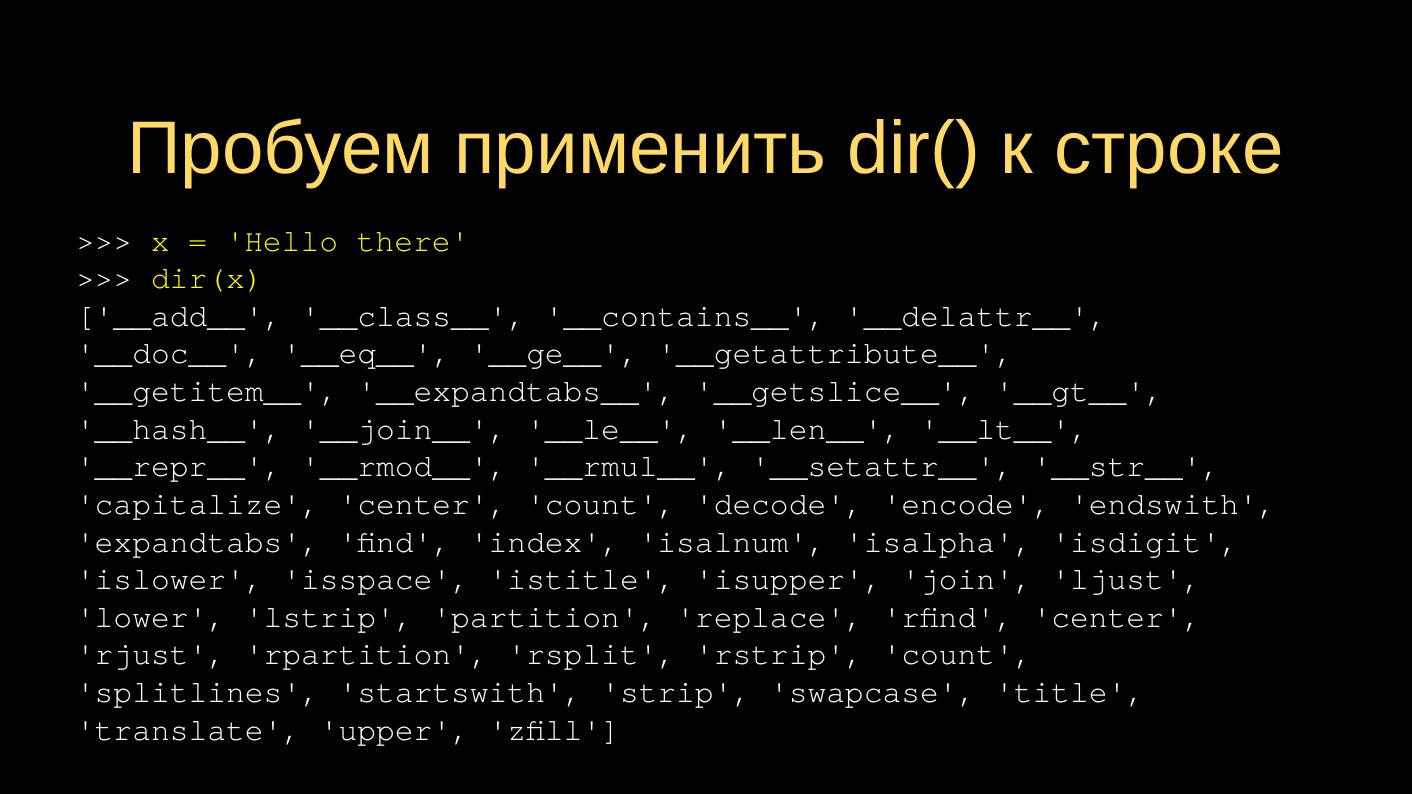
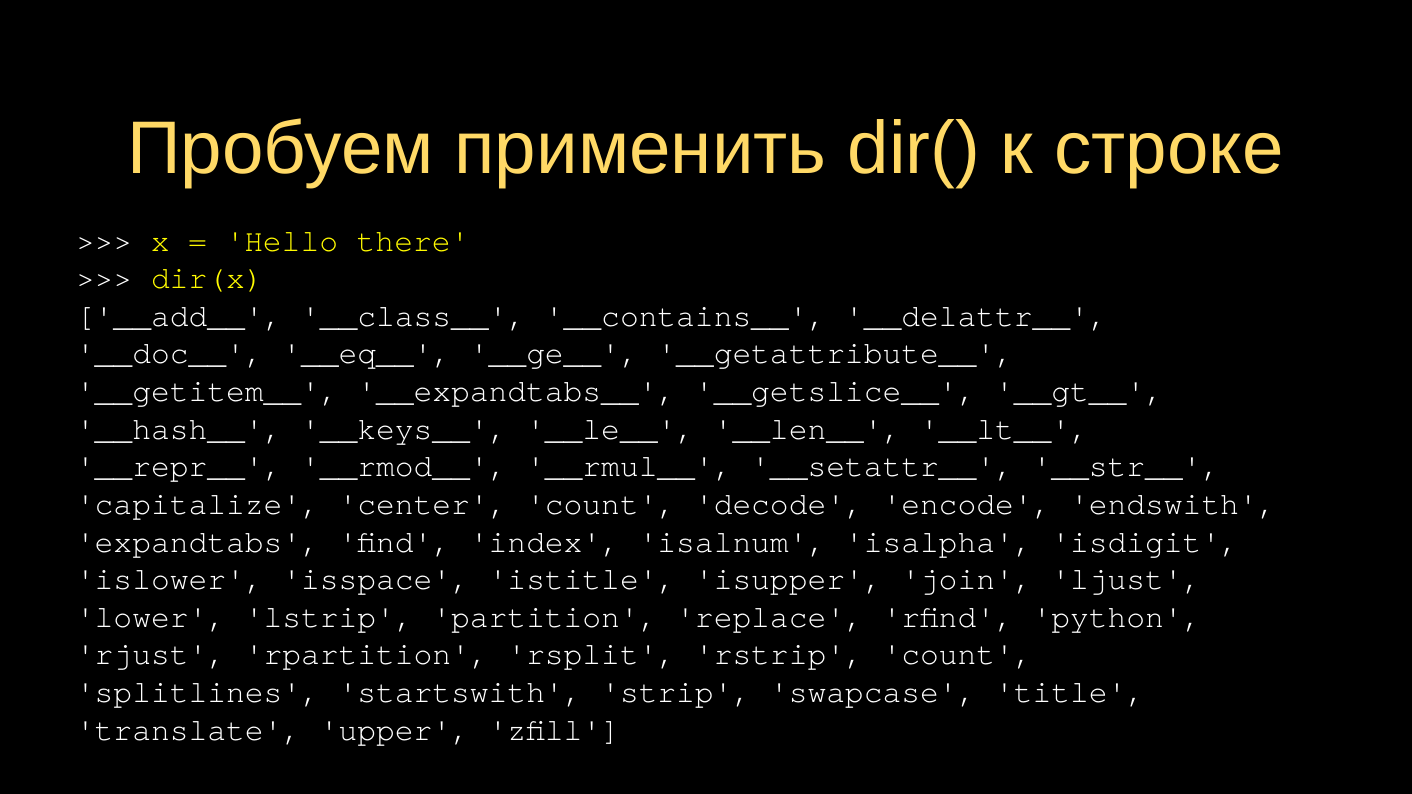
__join__: __join__ -> __keys__ (404, 429)
rfind center: center -> python (1117, 617)
